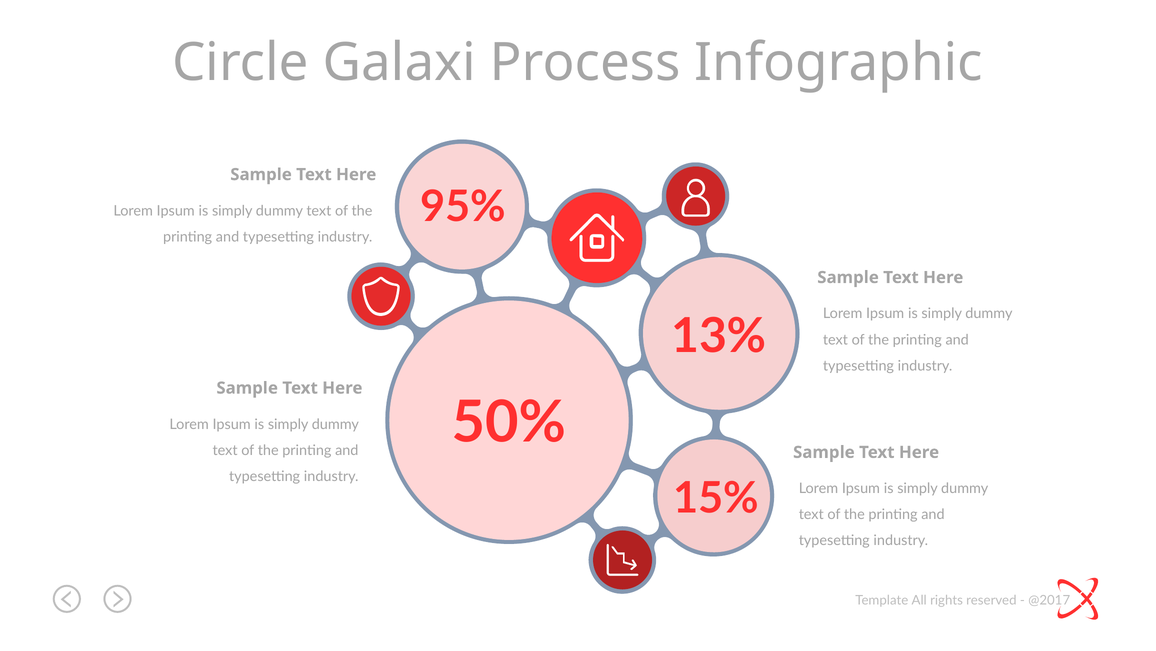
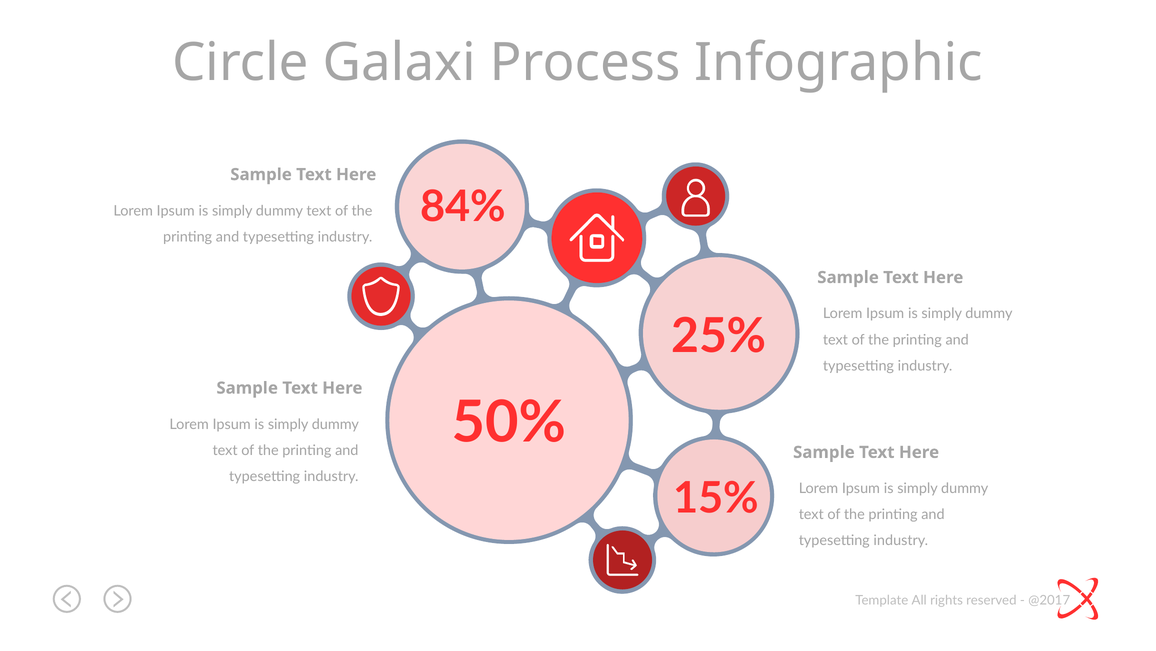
95%: 95% -> 84% (463, 207)
13%: 13% -> 25% (719, 336)
